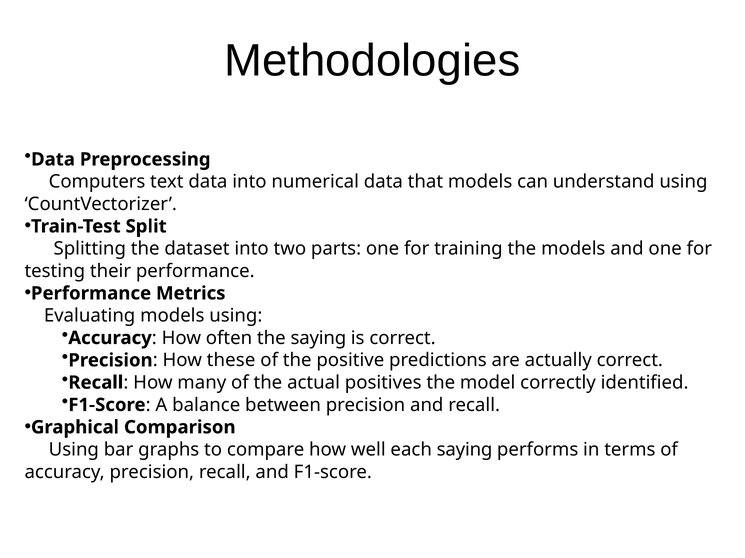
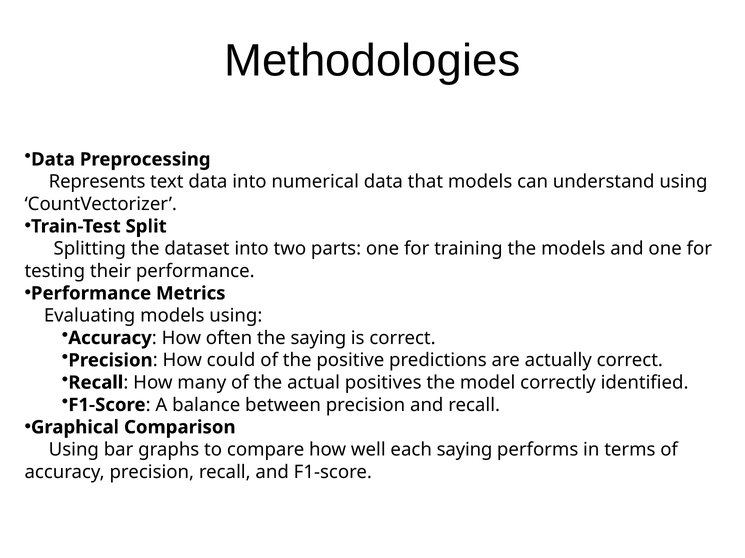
Computers: Computers -> Represents (97, 182)
these: these -> could (231, 361)
